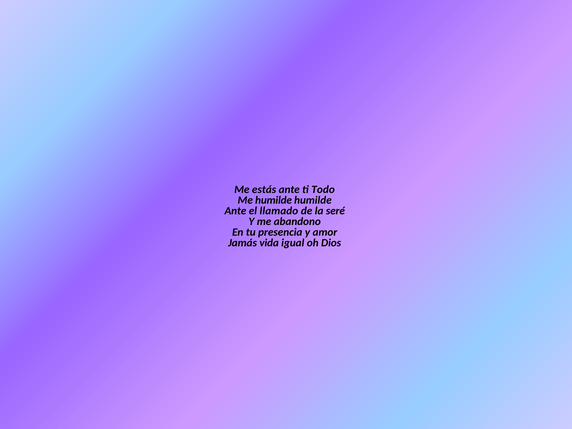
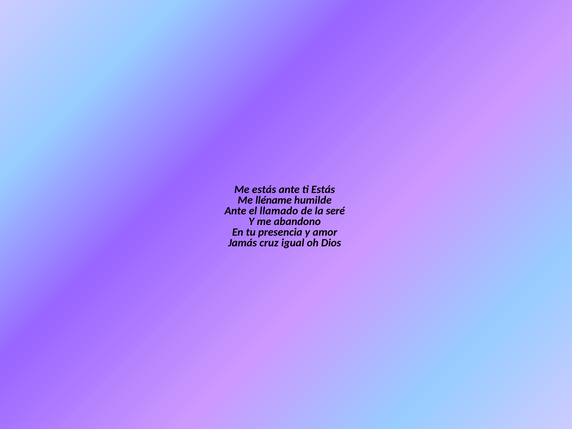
ti Todo: Todo -> Estás (323, 189)
Me humilde: humilde -> lléname (274, 200)
vida: vida -> cruz (269, 243)
